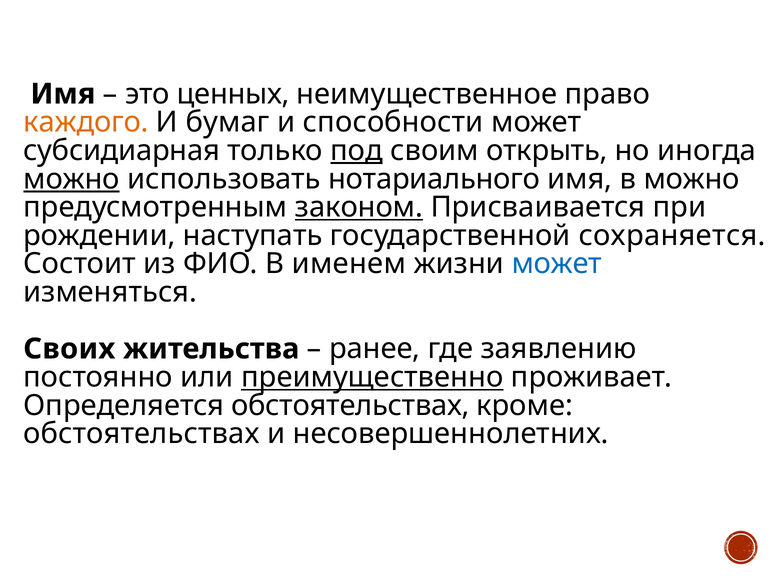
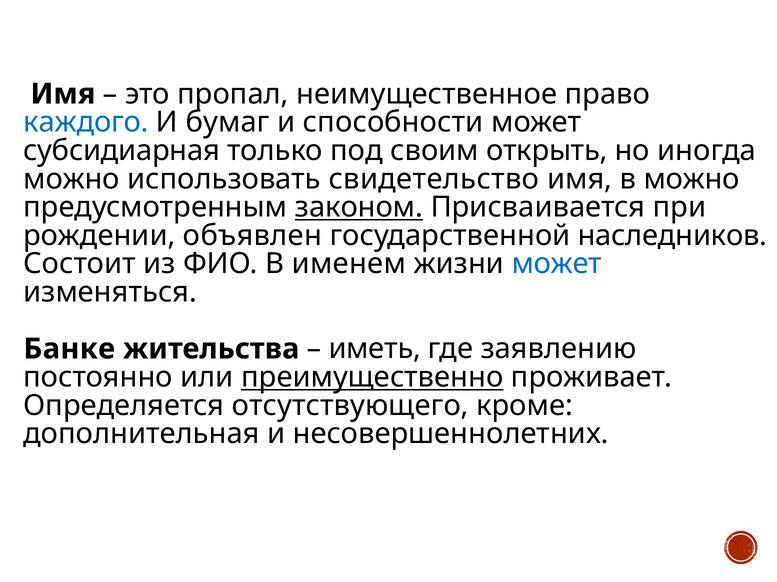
ценных: ценных -> пропал (233, 94)
каждого colour: orange -> blue (86, 122)
под underline: present -> none (357, 151)
можно underline: present -> none (72, 179)
нотариального: нотариального -> свидетельство (434, 179)
наступать: наступать -> объявлен (253, 236)
сохраняется: сохраняется -> наследников (672, 236)
Своих: Своих -> Банке (69, 349)
ранее: ранее -> иметь (375, 349)
Определяется обстоятельствах: обстоятельствах -> отсутствующего (350, 406)
обстоятельствах: обстоятельствах -> дополнительная (141, 434)
